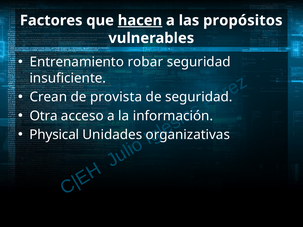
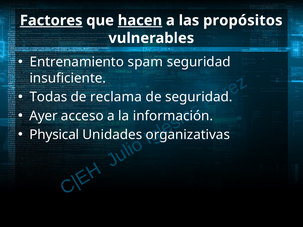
Factores underline: none -> present (51, 20)
robar: robar -> spam (145, 62)
Crean: Crean -> Todas (48, 97)
provista: provista -> reclama (116, 97)
Otra: Otra -> Ayer (44, 116)
